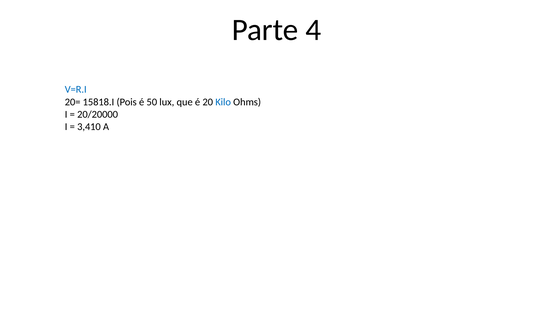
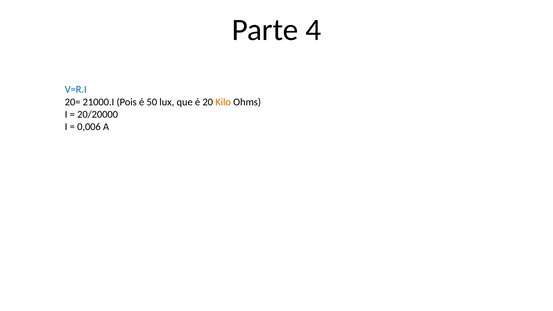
15818.I: 15818.I -> 21000.I (98, 102)
Kilo colour: blue -> orange (223, 102)
3,410: 3,410 -> 0,006 (89, 127)
